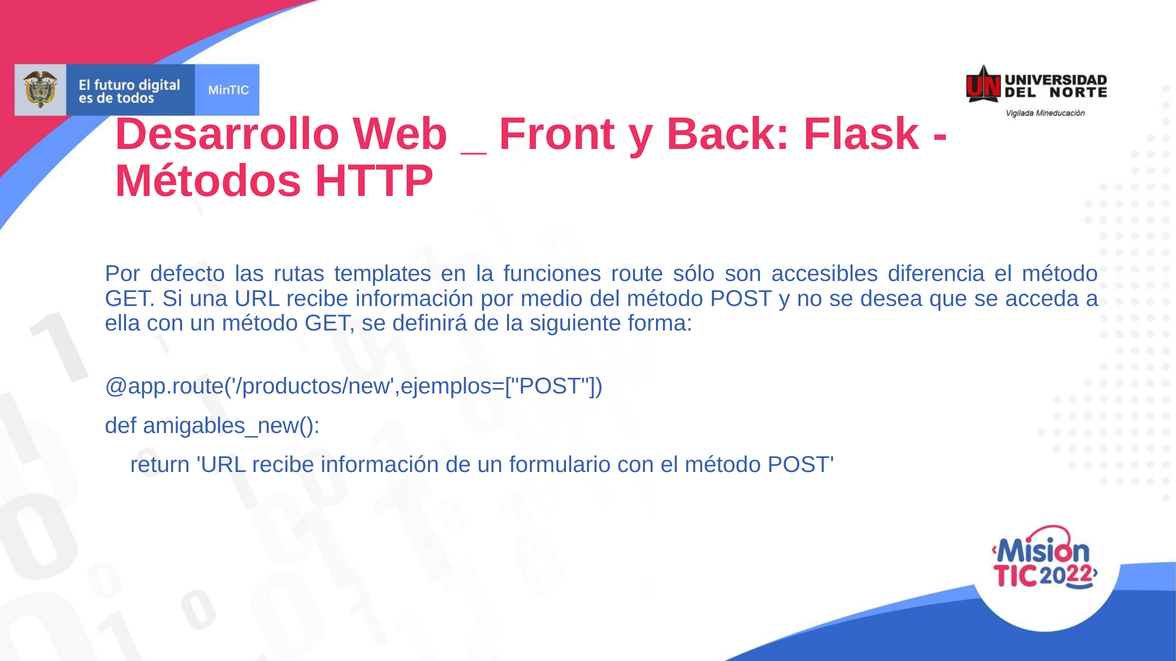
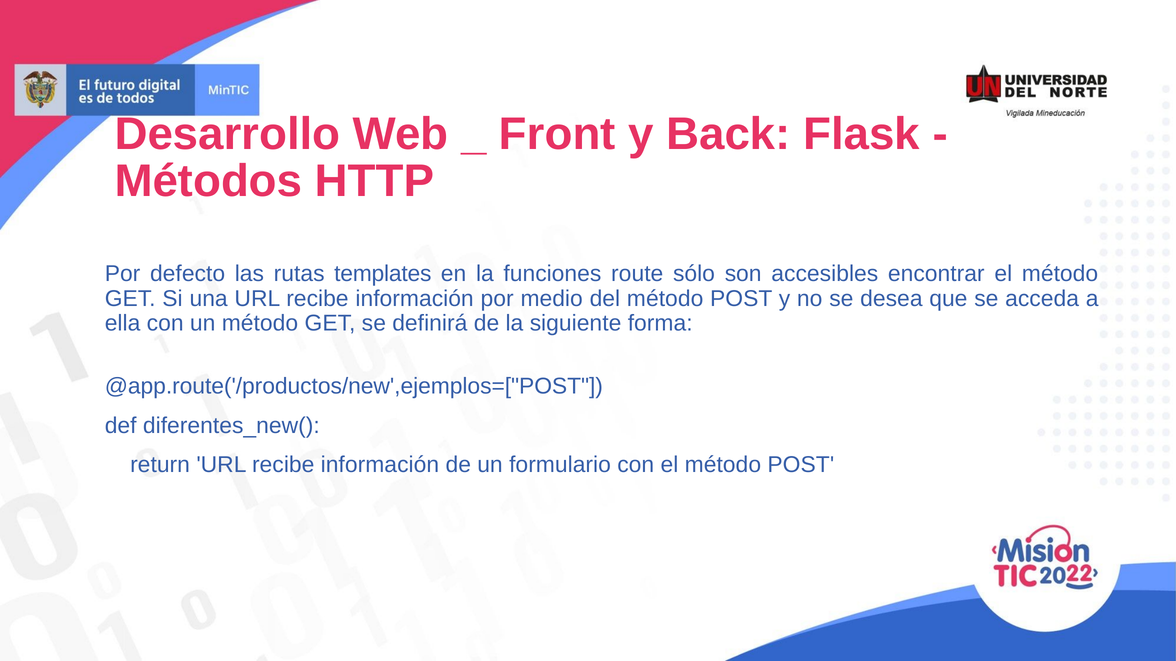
diferencia: diferencia -> encontrar (936, 274)
amigables_new(: amigables_new( -> diferentes_new( (231, 426)
